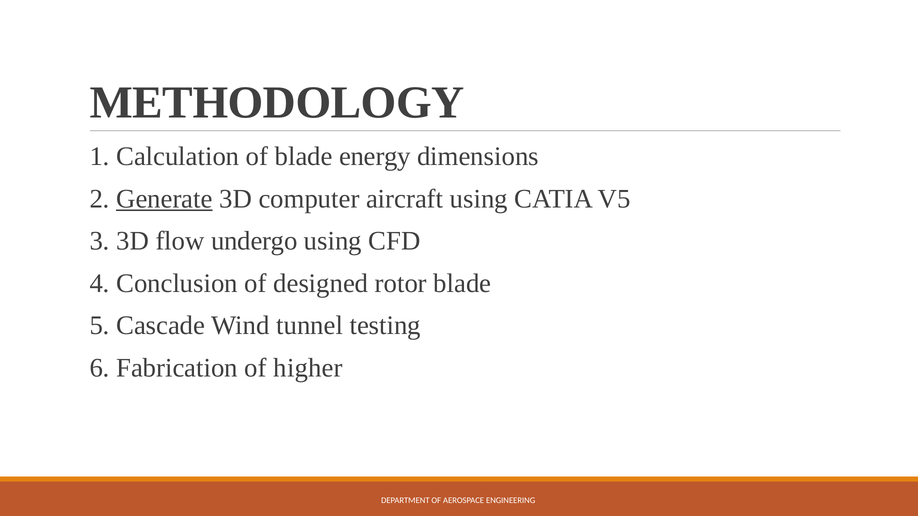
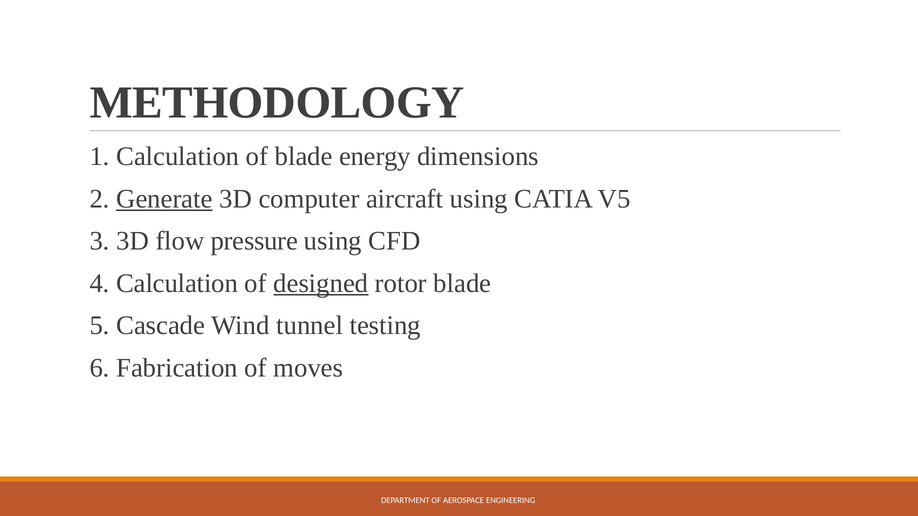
undergo: undergo -> pressure (254, 241)
4 Conclusion: Conclusion -> Calculation (177, 283)
designed underline: none -> present (321, 283)
higher: higher -> moves (308, 368)
